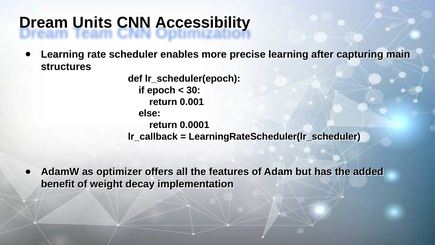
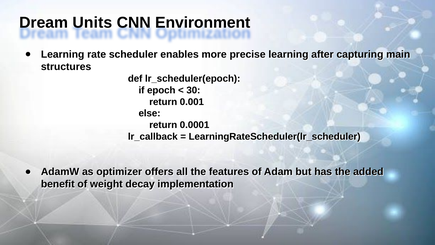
Accessibility: Accessibility -> Environment (203, 23)
